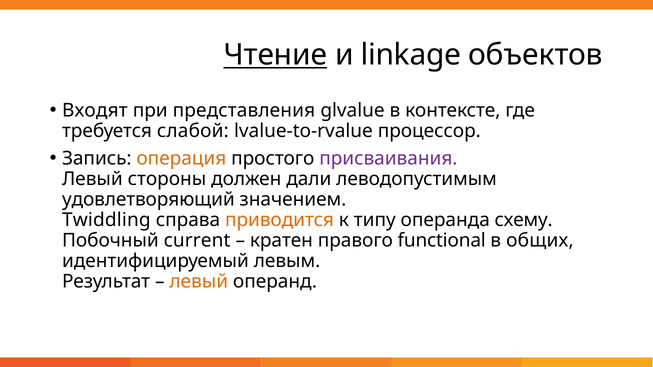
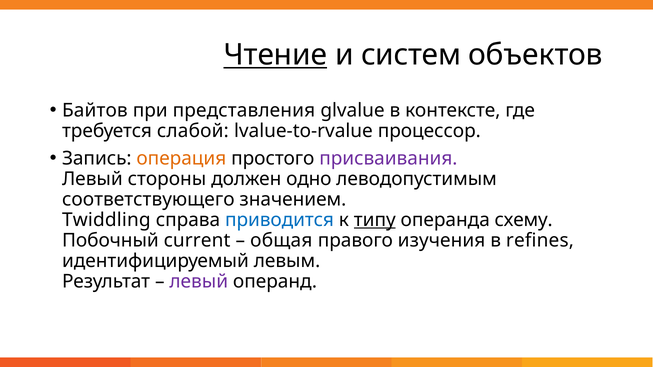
linkage: linkage -> систем (411, 55)
Входят: Входят -> Байтов (95, 110)
дали: дали -> одно (309, 179)
удовлетворяющий: удовлетворяющий -> соответствующего (148, 200)
приводится colour: orange -> blue (280, 220)
типу underline: none -> present (375, 220)
кратен: кратен -> общая (281, 241)
functional: functional -> изучения (442, 241)
общих: общих -> refines (540, 241)
левый colour: orange -> purple (199, 282)
